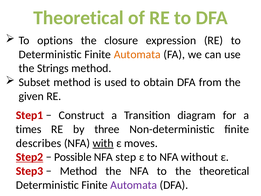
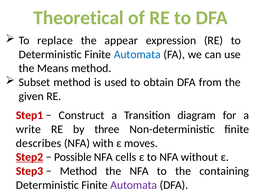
options: options -> replace (55, 40)
closure: closure -> appear (121, 40)
Automata colour: orange -> blue (137, 54)
Strings: Strings -> Means (53, 68)
times: times -> write (28, 129)
with underline: present -> none (103, 143)
step: step -> cells (126, 157)
the theoretical: theoretical -> containing (224, 171)
